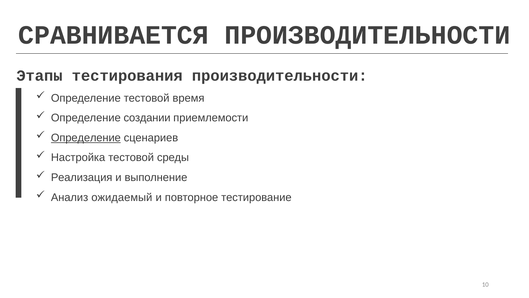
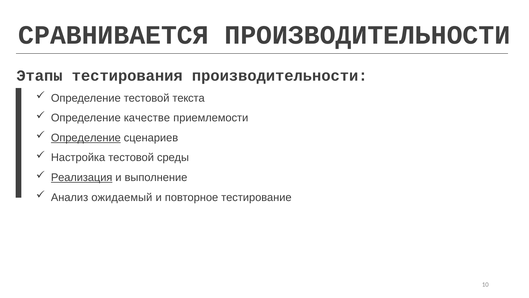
время: время -> текста (189, 98)
создании: создании -> качестве (147, 118)
Реализация underline: none -> present (82, 177)
